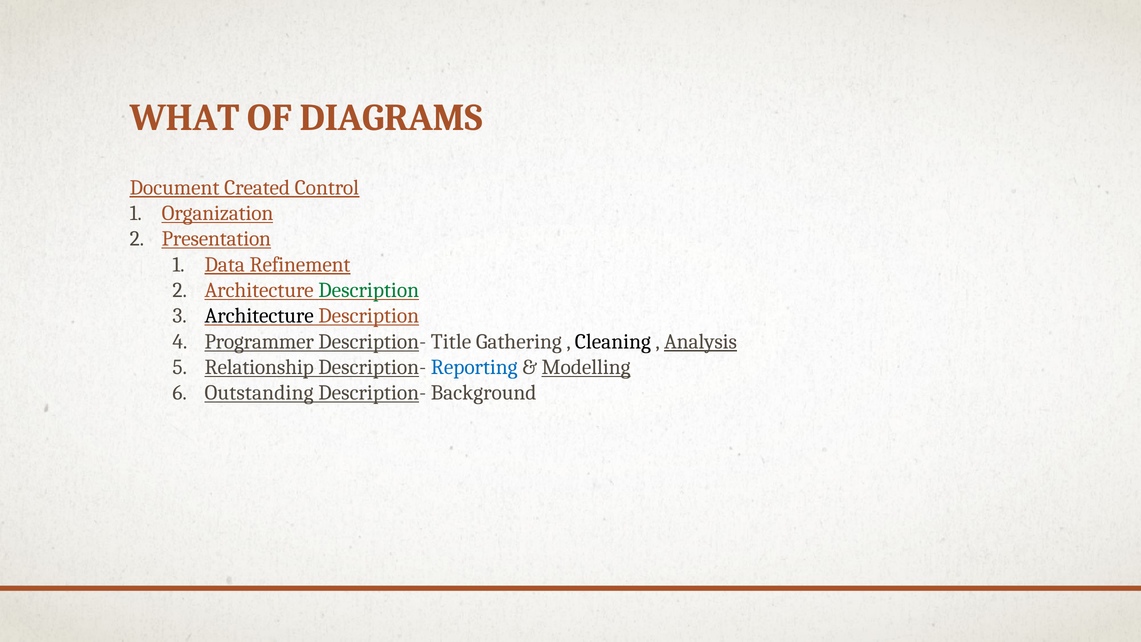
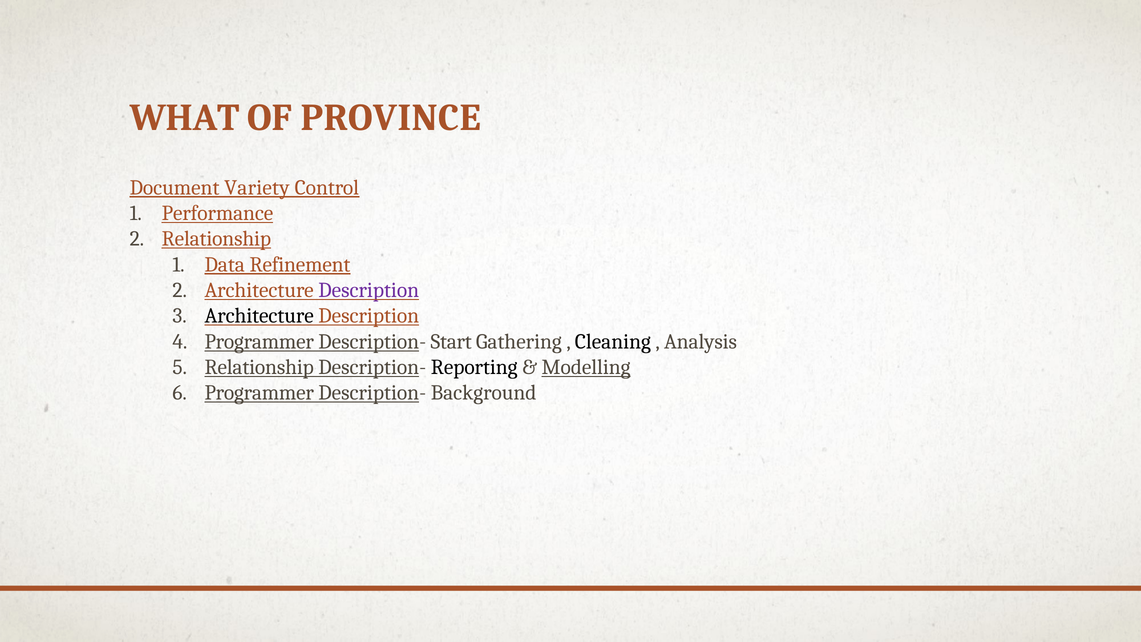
DIAGRAMS: DIAGRAMS -> PROVINCE (391, 118)
Created: Created -> Variety (257, 187)
Organization: Organization -> Performance (218, 213)
Presentation: Presentation -> Relationship (216, 239)
Description colour: green -> purple (369, 290)
Title: Title -> Start (451, 341)
Analysis underline: present -> none (700, 341)
Reporting colour: blue -> black (474, 367)
Outstanding: Outstanding -> Programmer (259, 393)
